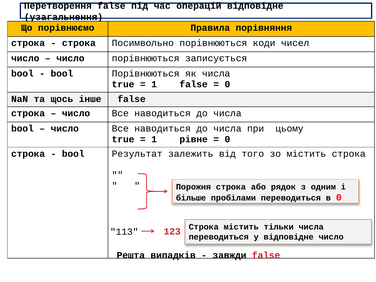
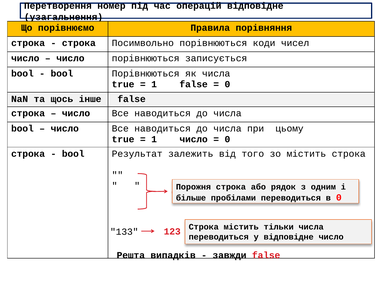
Перетворення false: false -> номер (111, 6)
1 рівне: рівне -> число (194, 139)
113: 113 -> 133 (124, 232)
